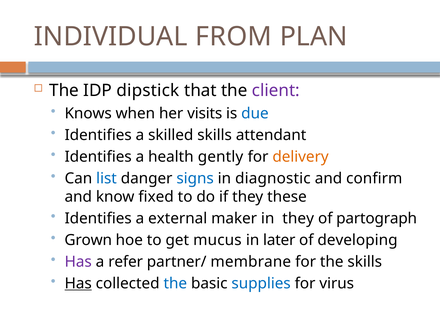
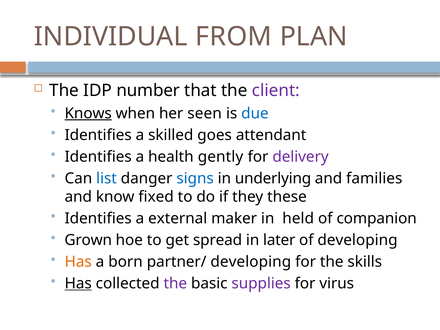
dipstick: dipstick -> number (148, 91)
Knows underline: none -> present (88, 113)
visits: visits -> seen (205, 113)
skilled skills: skills -> goes (215, 135)
delivery colour: orange -> purple (301, 157)
diagnostic: diagnostic -> underlying (273, 178)
confirm: confirm -> families (374, 178)
in they: they -> held (298, 218)
partograph: partograph -> companion (377, 218)
mucus: mucus -> spread (218, 240)
Has colour: purple -> orange (78, 262)
refer: refer -> born (126, 262)
partner/ membrane: membrane -> developing (251, 262)
the colour: blue -> purple (175, 283)
supplies colour: blue -> purple (261, 283)
